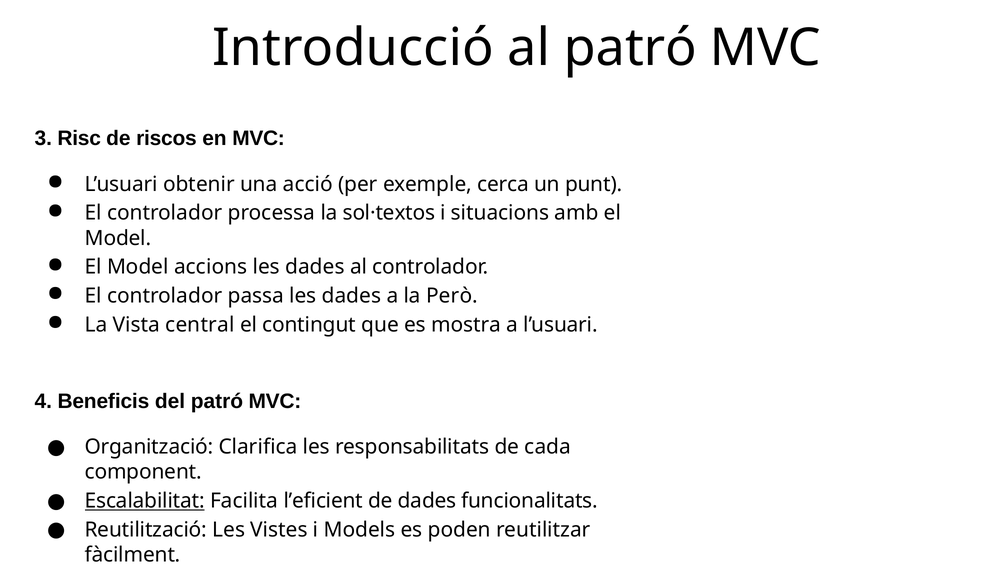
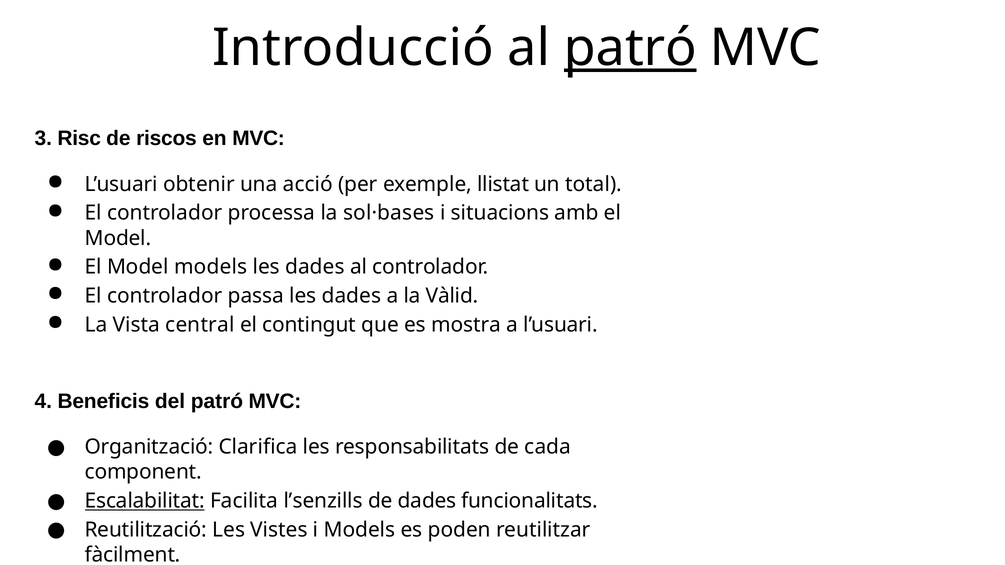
patró underline: none -> present (630, 48)
cerca: cerca -> llistat (503, 184)
punt: punt -> total (594, 184)
sol·textos: sol·textos -> sol·bases (389, 213)
Model accions: accions -> models (211, 267)
Però: Però -> Vàlid (452, 296)
l’eficient: l’eficient -> l’senzills (323, 501)
